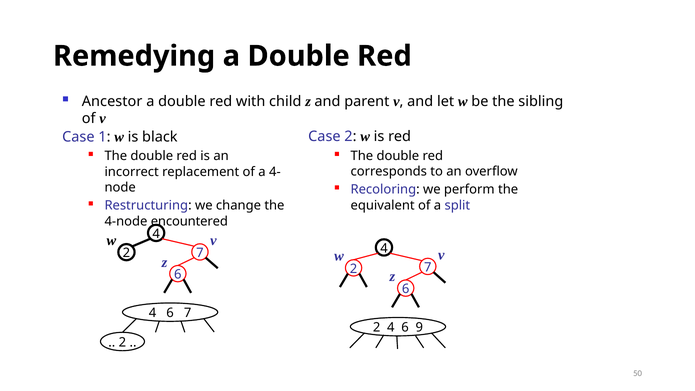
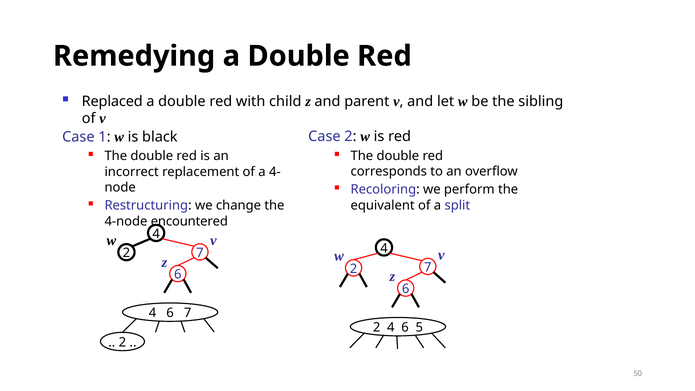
Ancestor: Ancestor -> Replaced (112, 101)
9: 9 -> 5 (419, 328)
